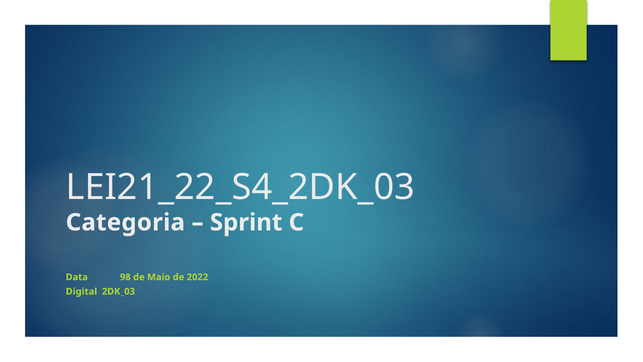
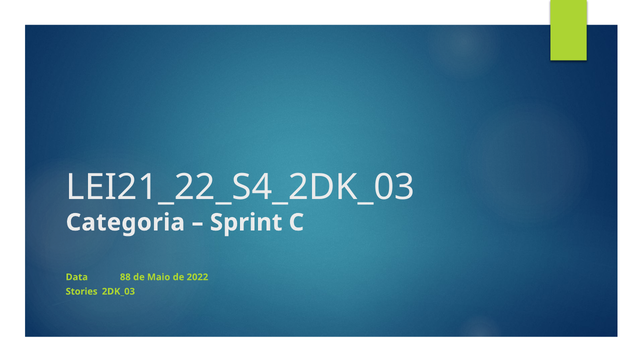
98: 98 -> 88 (125, 277)
Digital: Digital -> Stories (82, 291)
